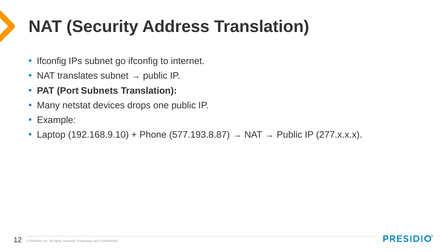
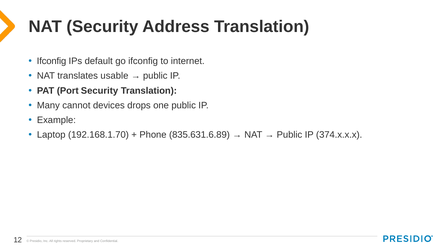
IPs subnet: subnet -> default (99, 61)
translates subnet: subnet -> usable (114, 76)
Port Subnets: Subnets -> Security (100, 91)
netstat: netstat -> cannot (76, 105)
192.168.9.10: 192.168.9.10 -> 192.168.1.70 (98, 135)
577.193.8.87: 577.193.8.87 -> 835.631.6.89 (199, 135)
277.x.x.x: 277.x.x.x -> 374.x.x.x (339, 135)
